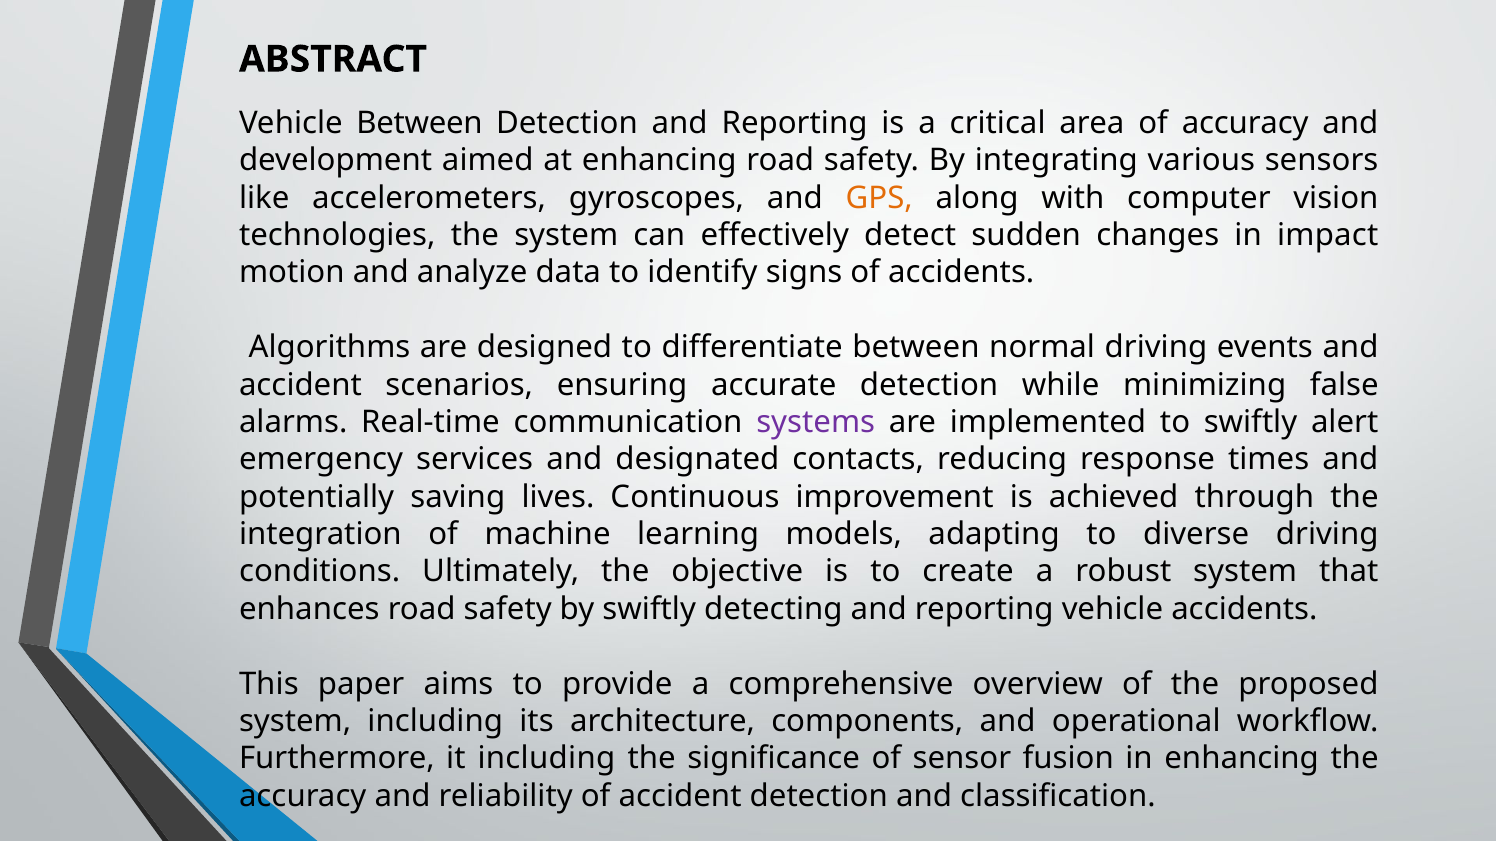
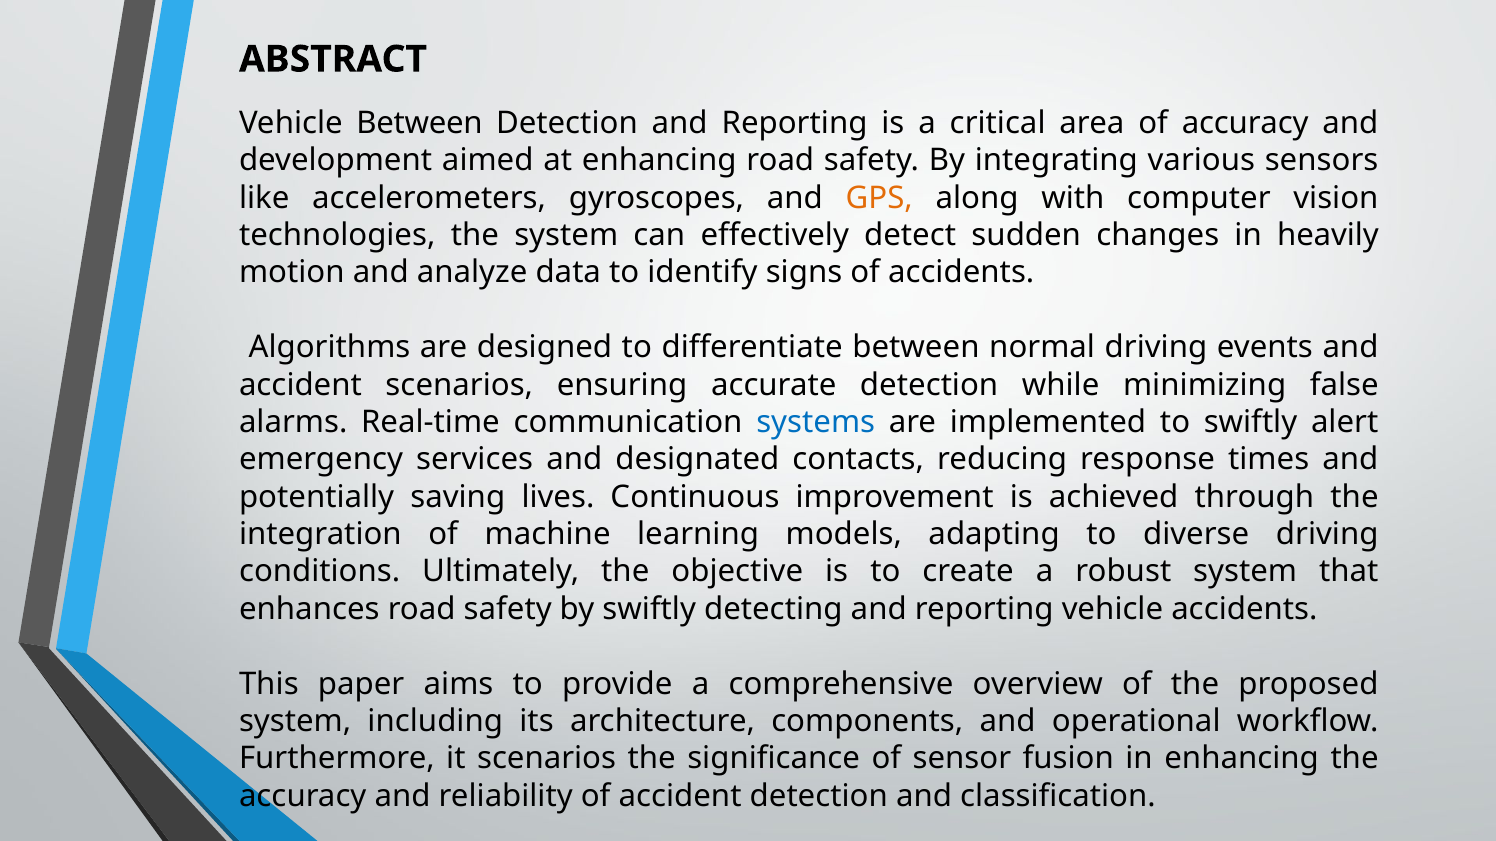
impact: impact -> heavily (1328, 235)
systems colour: purple -> blue (816, 422)
it including: including -> scenarios (547, 759)
